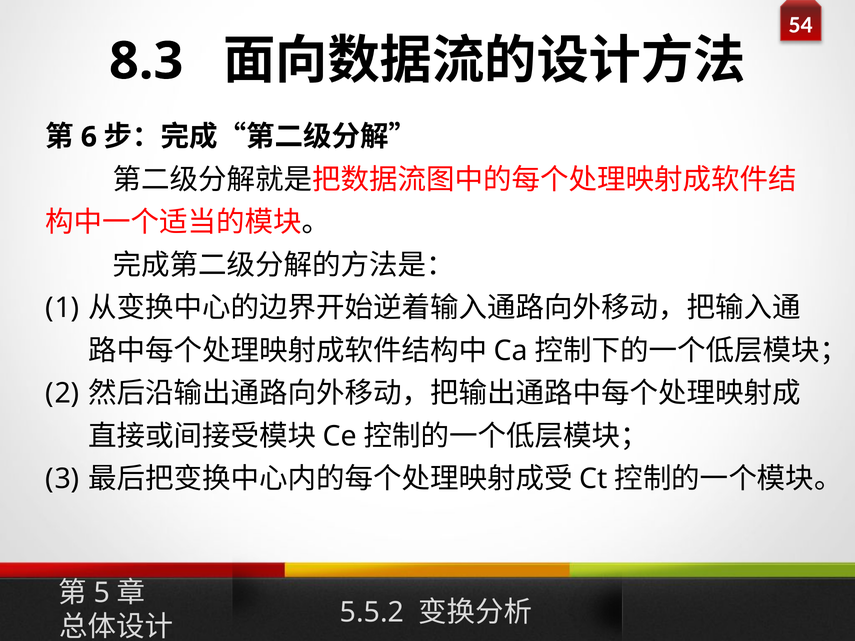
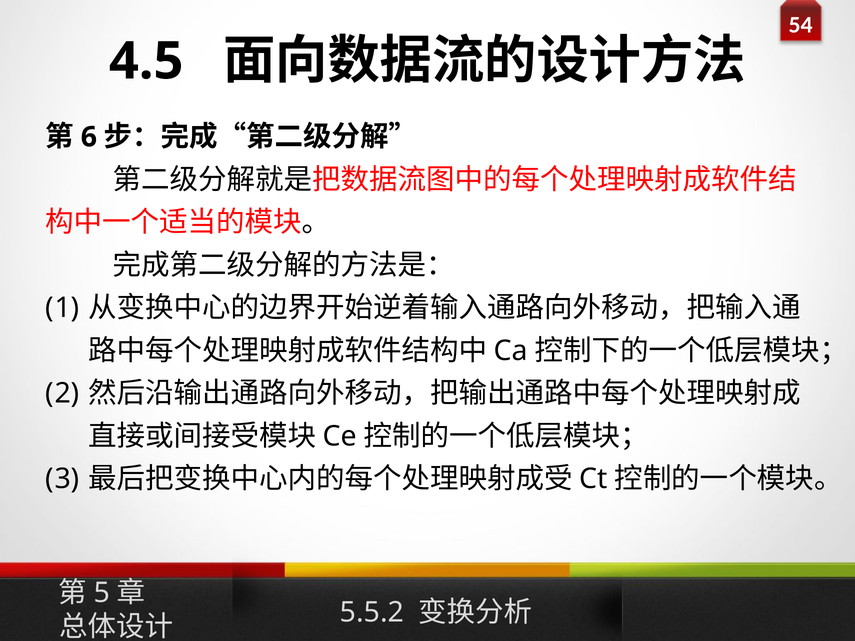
8.3: 8.3 -> 4.5 (146, 61)
